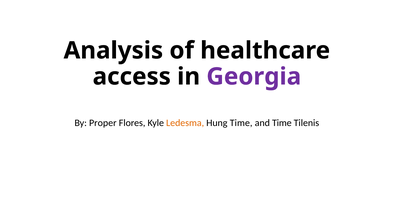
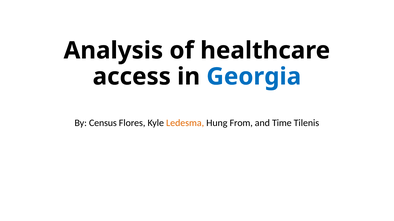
Georgia colour: purple -> blue (254, 77)
Proper: Proper -> Census (103, 123)
Hung Time: Time -> From (241, 123)
